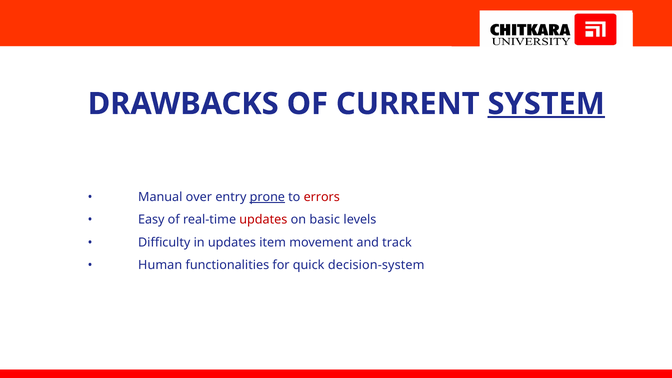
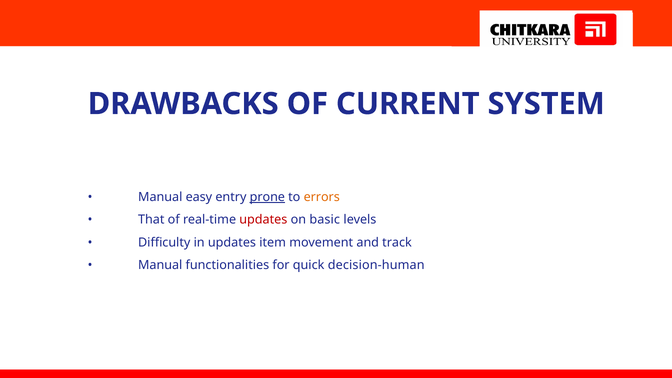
SYSTEM underline: present -> none (546, 104)
over: over -> easy (199, 197)
errors colour: red -> orange (322, 197)
Easy: Easy -> That (151, 220)
Human: Human -> Manual (160, 265)
decision-system: decision-system -> decision-human (376, 265)
